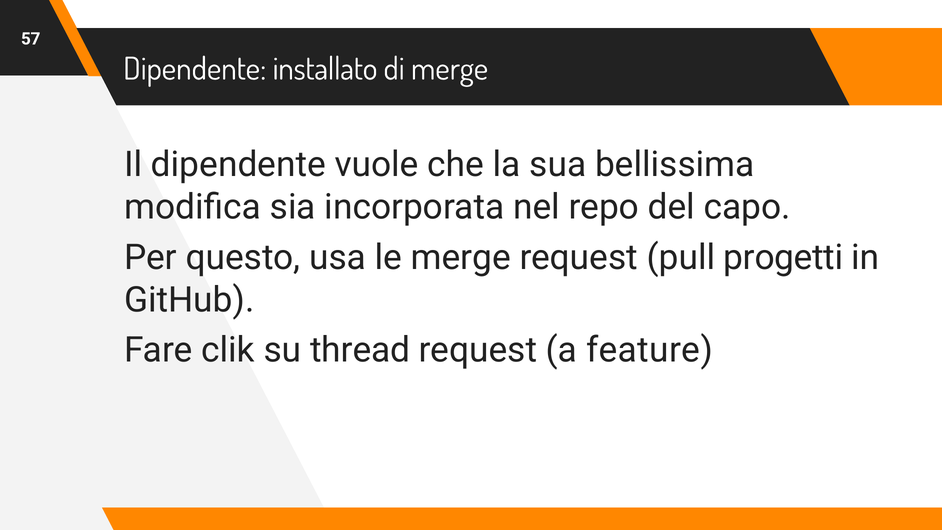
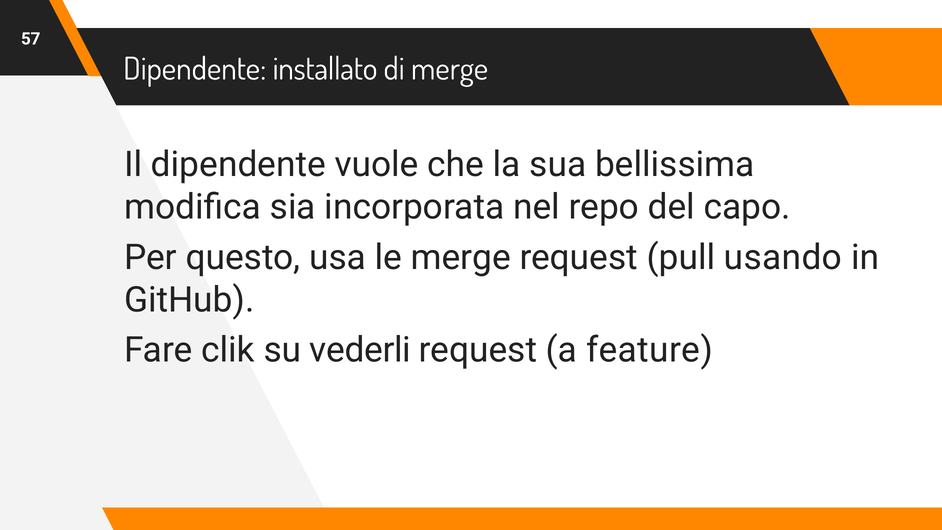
progetti: progetti -> usando (783, 257)
thread: thread -> vederli (360, 350)
